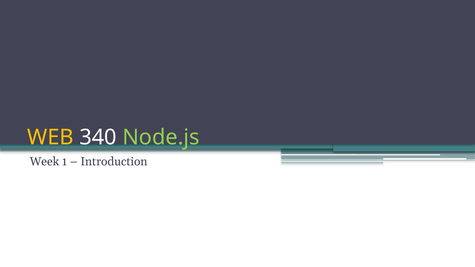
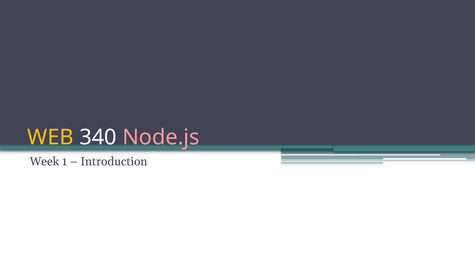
Node.js colour: light green -> pink (161, 138)
